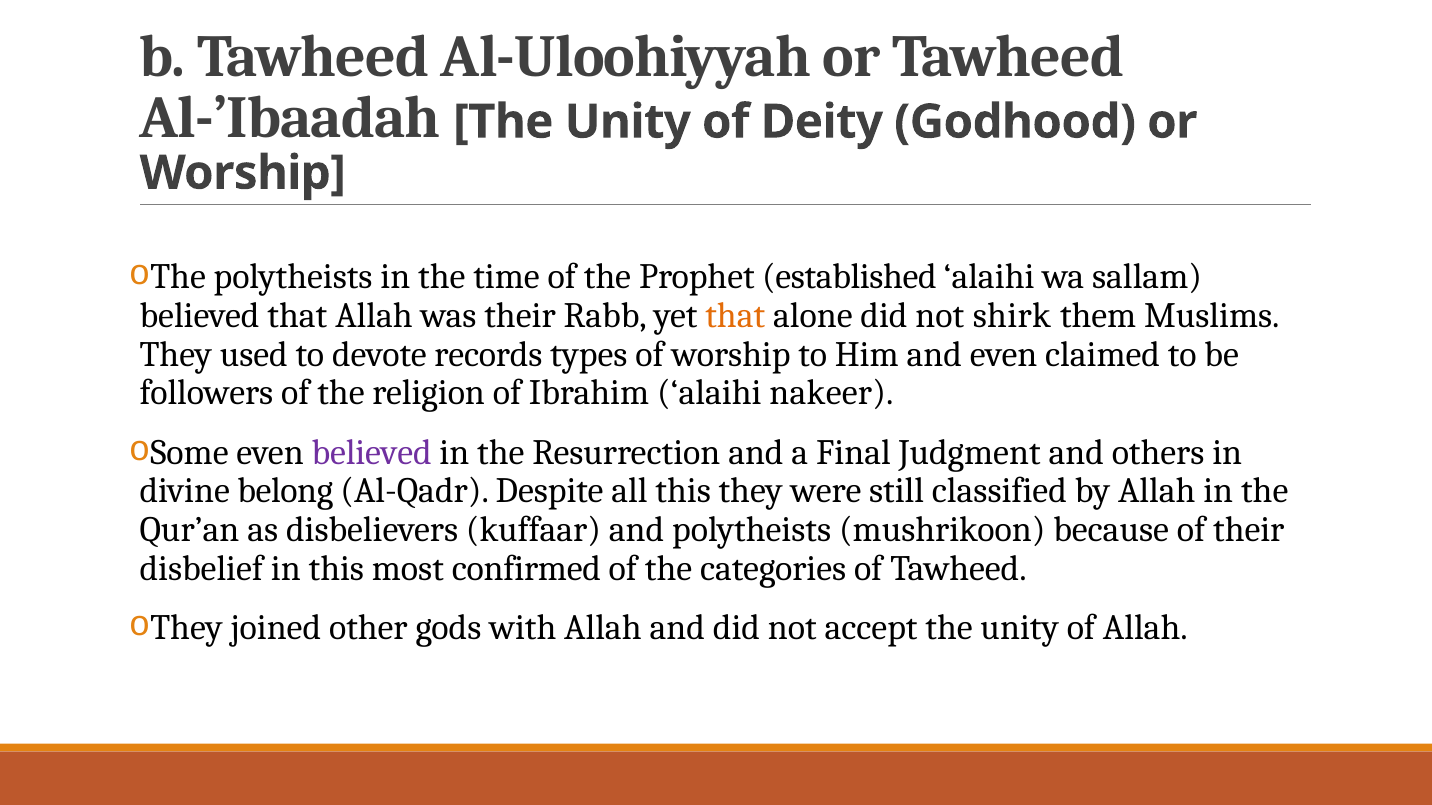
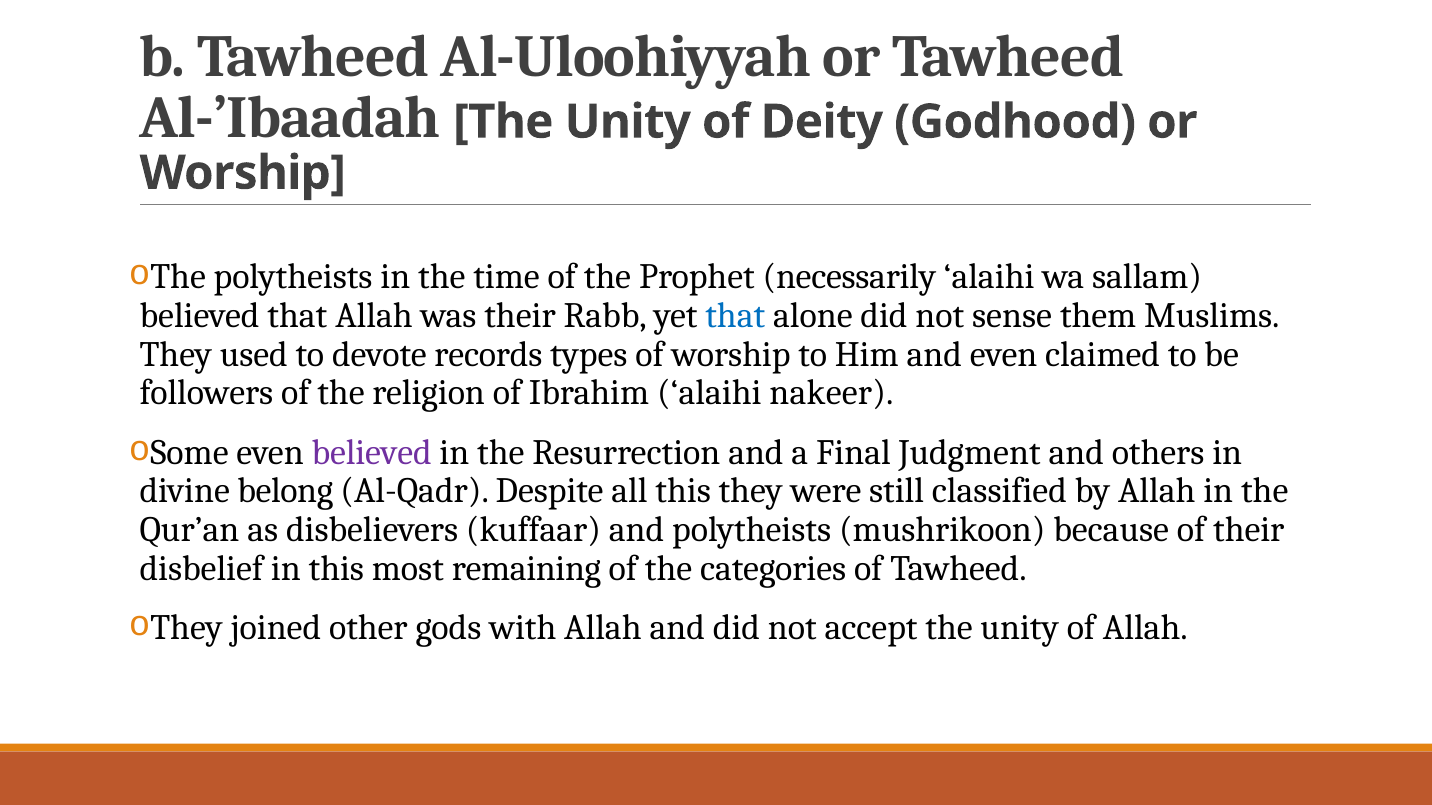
established: established -> necessarily (849, 277)
that colour: orange -> blue (735, 316)
shirk: shirk -> sense (1012, 316)
confirmed: confirmed -> remaining (526, 569)
